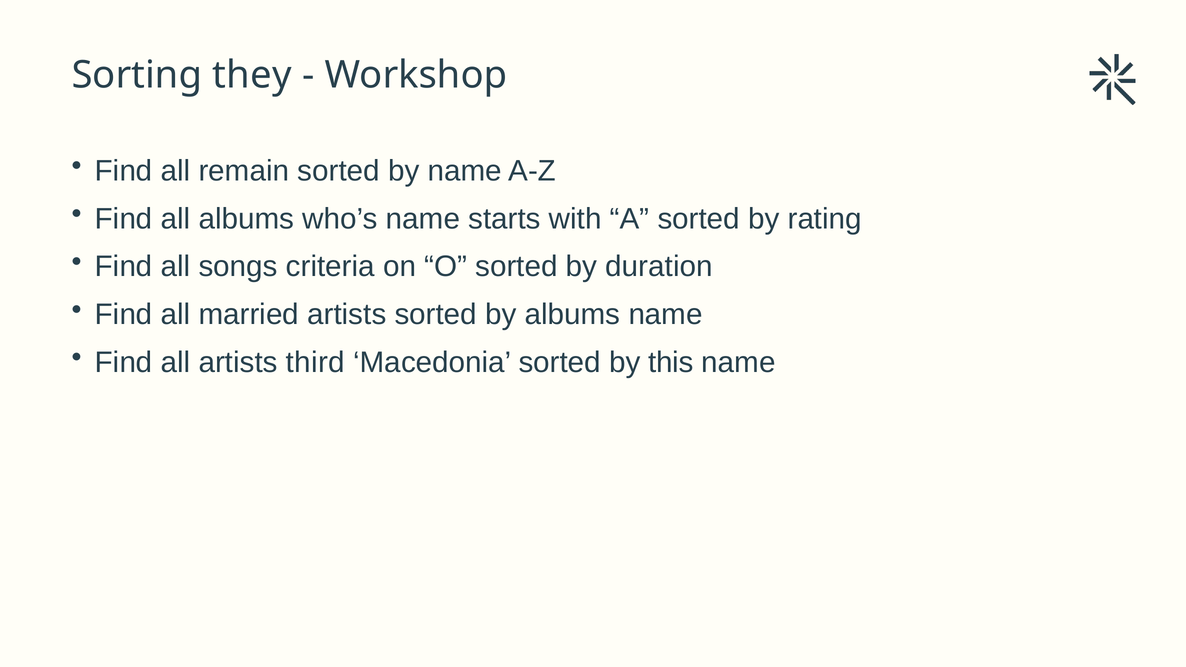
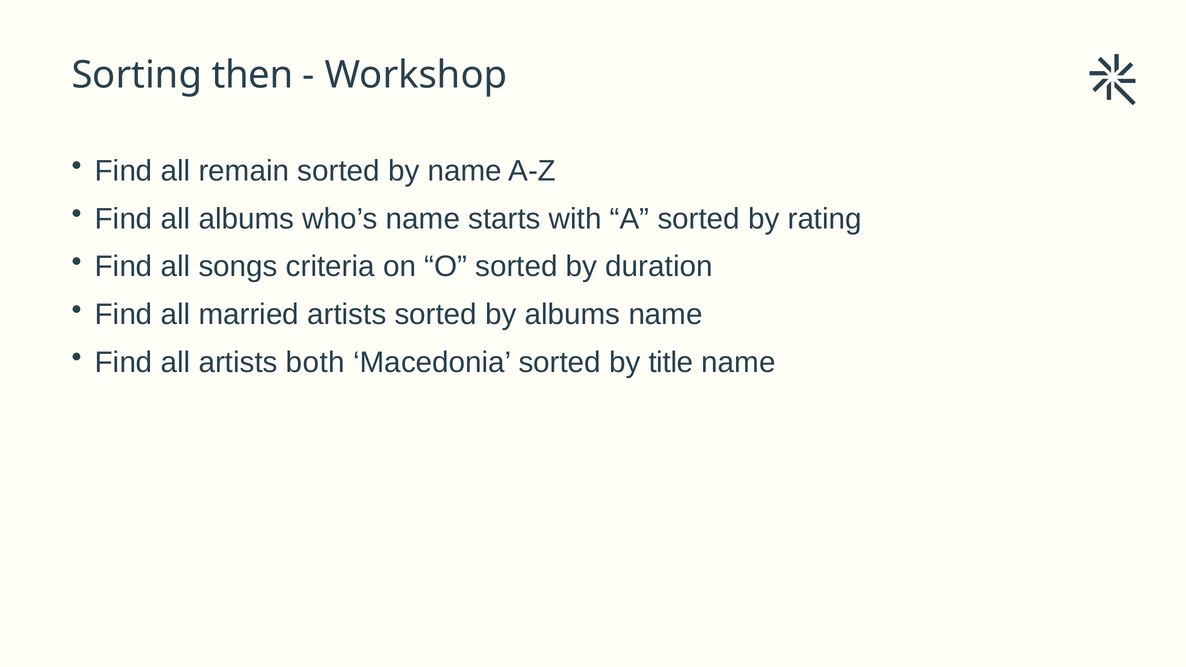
they: they -> then (252, 75)
third: third -> both (315, 363)
this: this -> title (671, 363)
